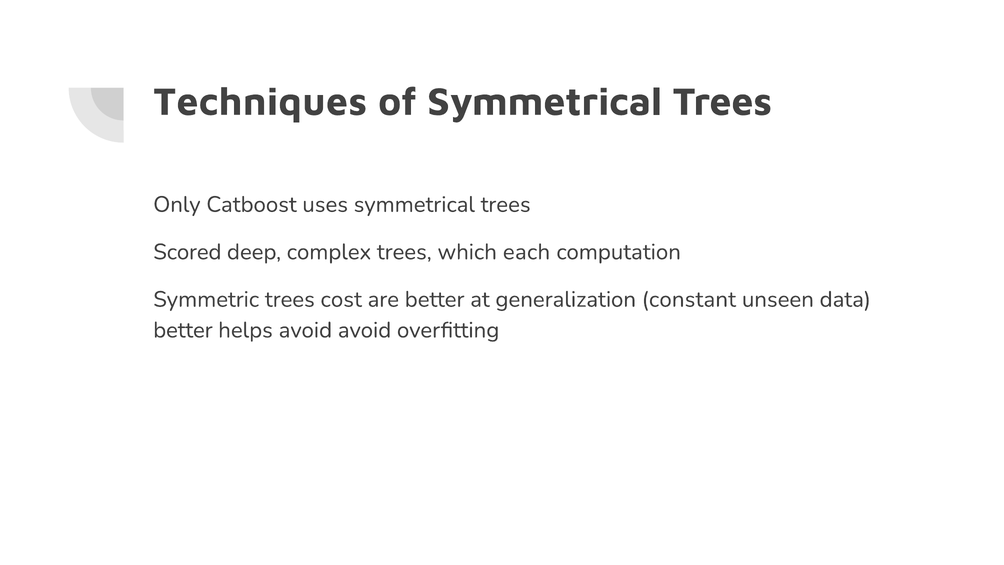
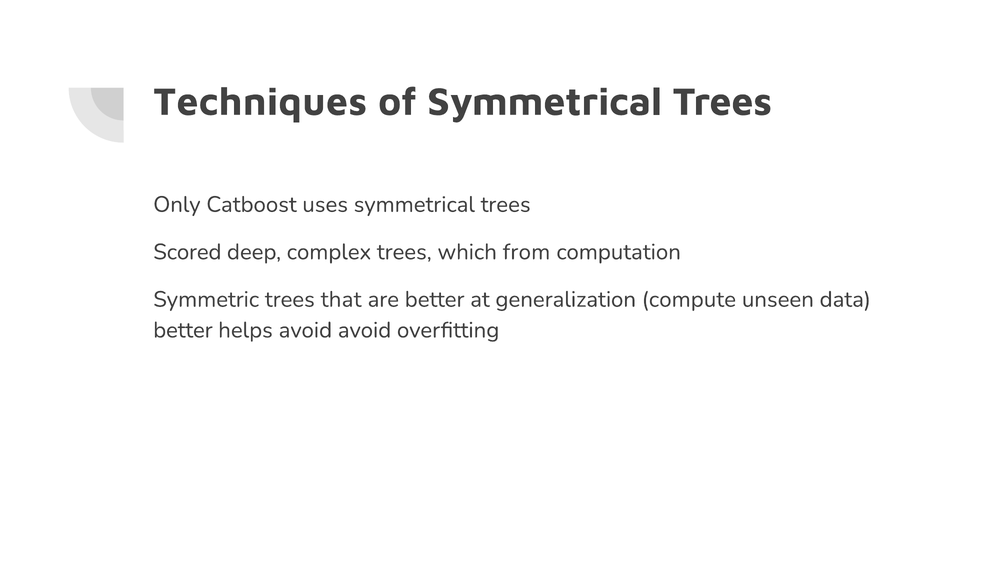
each: each -> from (526, 252)
cost: cost -> that (341, 299)
constant: constant -> compute (689, 299)
